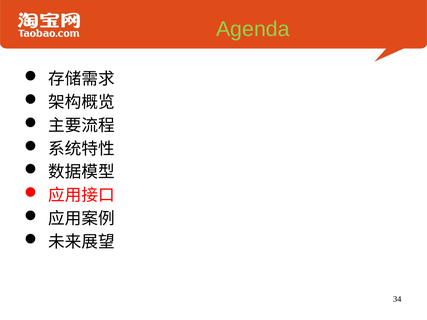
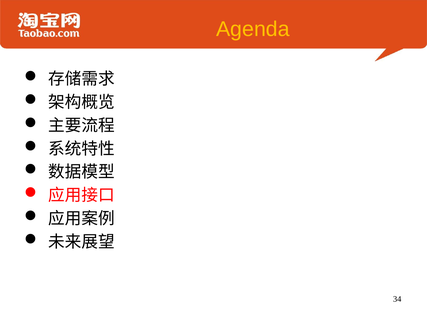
Agenda colour: light green -> yellow (253, 29)
